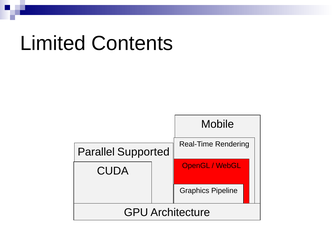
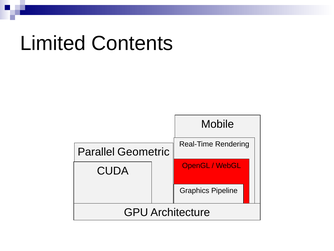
Supported: Supported -> Geometric (143, 152)
